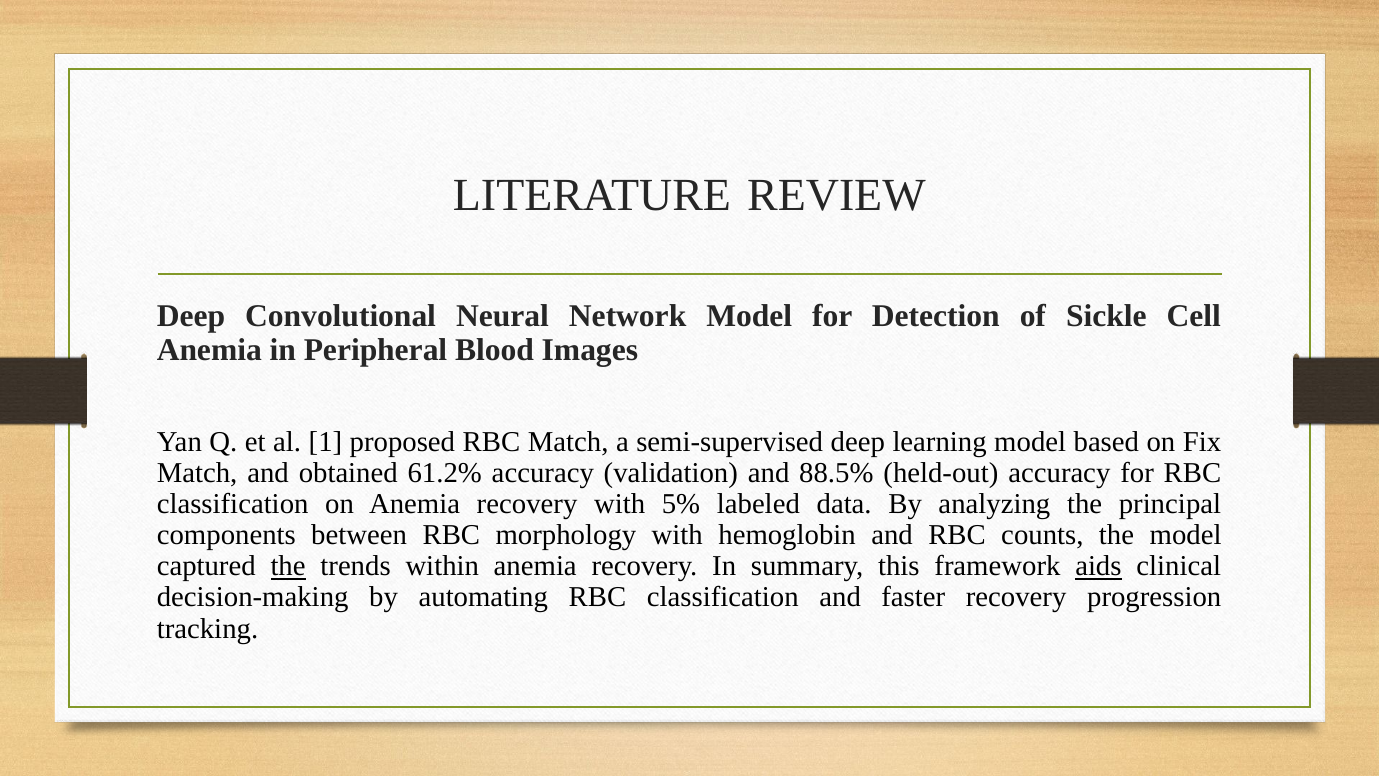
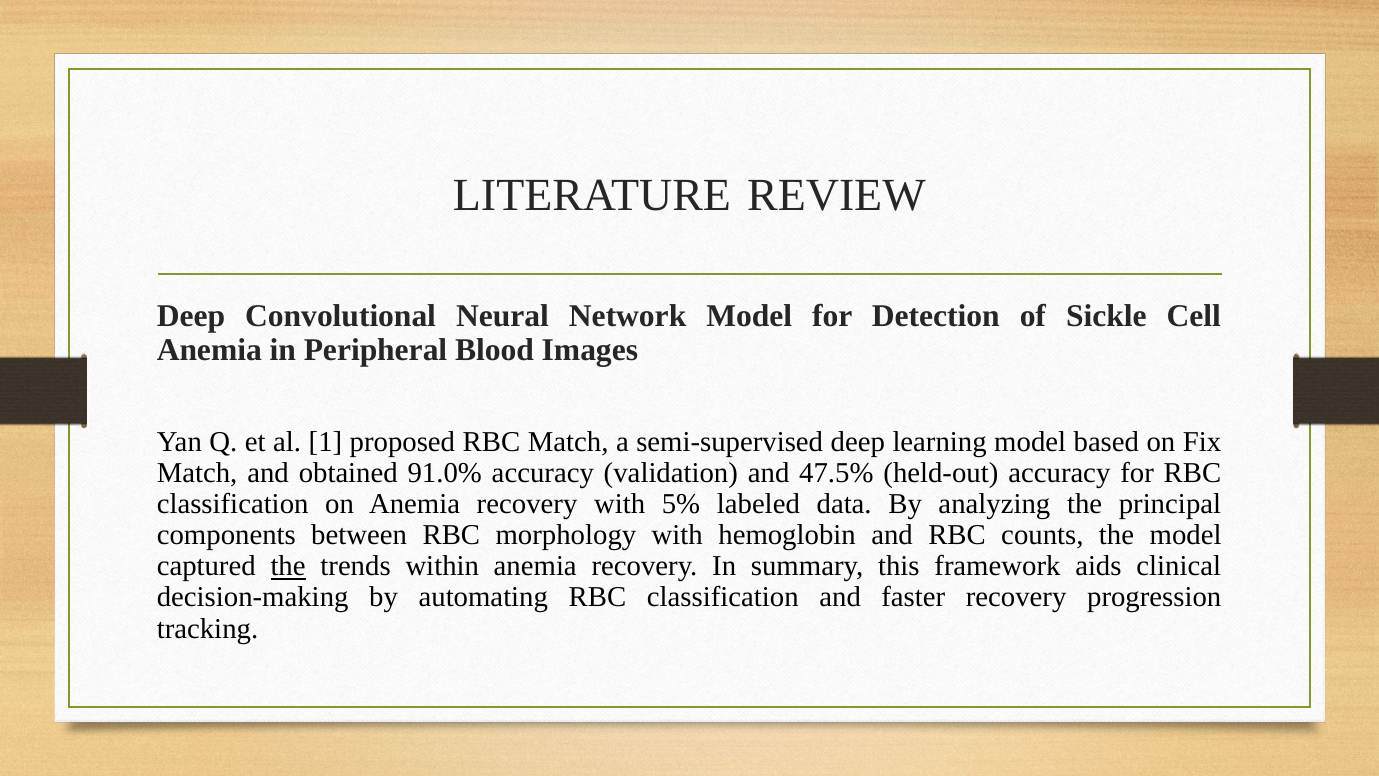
61.2%: 61.2% -> 91.0% (445, 473)
88.5%: 88.5% -> 47.5% (836, 473)
aids underline: present -> none (1098, 566)
